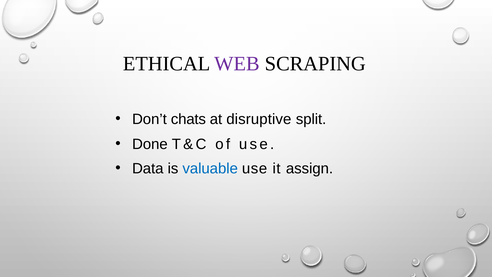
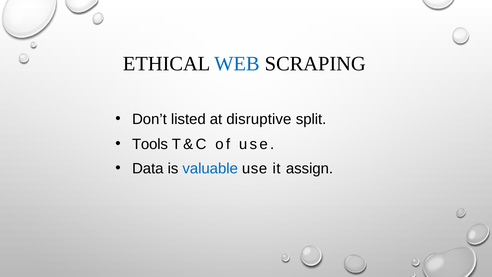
WEB colour: purple -> blue (237, 64)
chats: chats -> listed (188, 119)
Done: Done -> Tools (150, 144)
